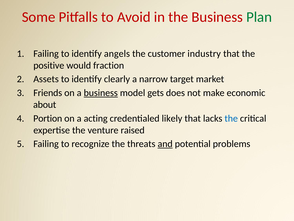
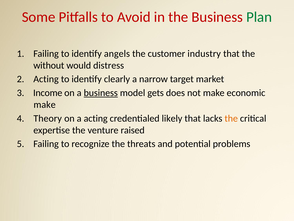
positive: positive -> without (49, 65)
fraction: fraction -> distress (109, 65)
Assets: Assets -> Acting (46, 79)
Friends: Friends -> Income (48, 93)
about: about -> make (45, 104)
Portion: Portion -> Theory (48, 118)
the colour: blue -> orange (231, 118)
and underline: present -> none (165, 144)
